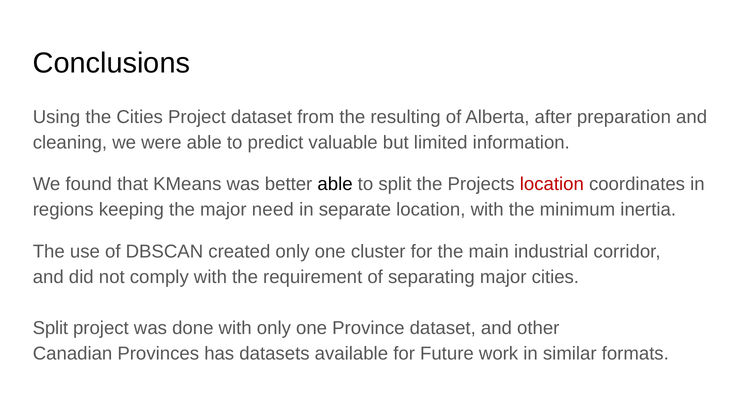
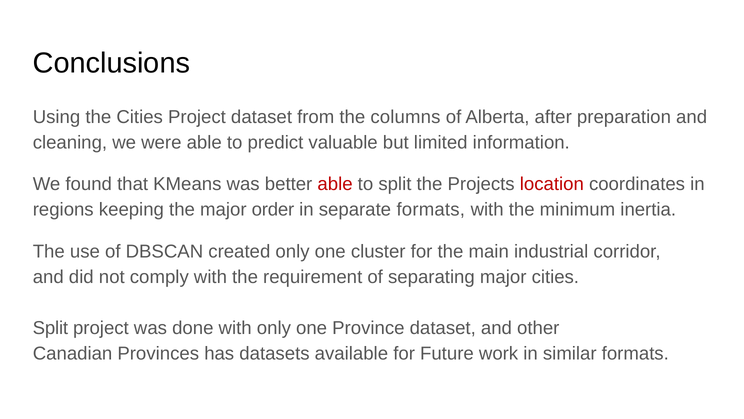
resulting: resulting -> columns (405, 117)
able colour: black -> red (335, 184)
need: need -> order (273, 210)
separate location: location -> formats (431, 210)
